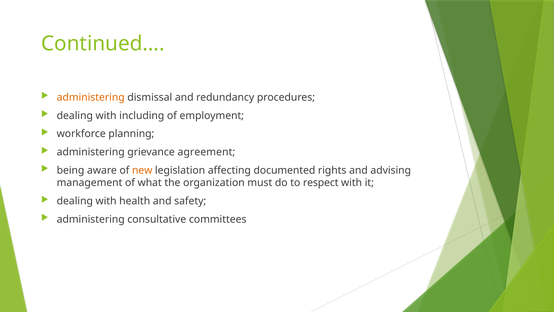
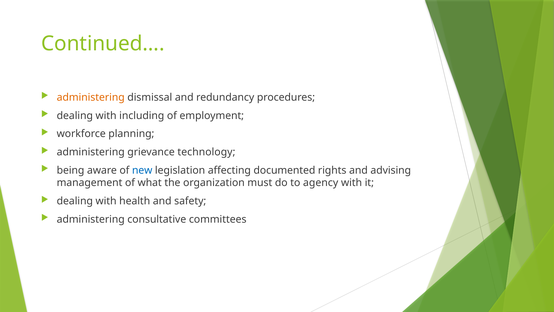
agreement: agreement -> technology (206, 152)
new colour: orange -> blue (142, 170)
respect: respect -> agency (321, 183)
